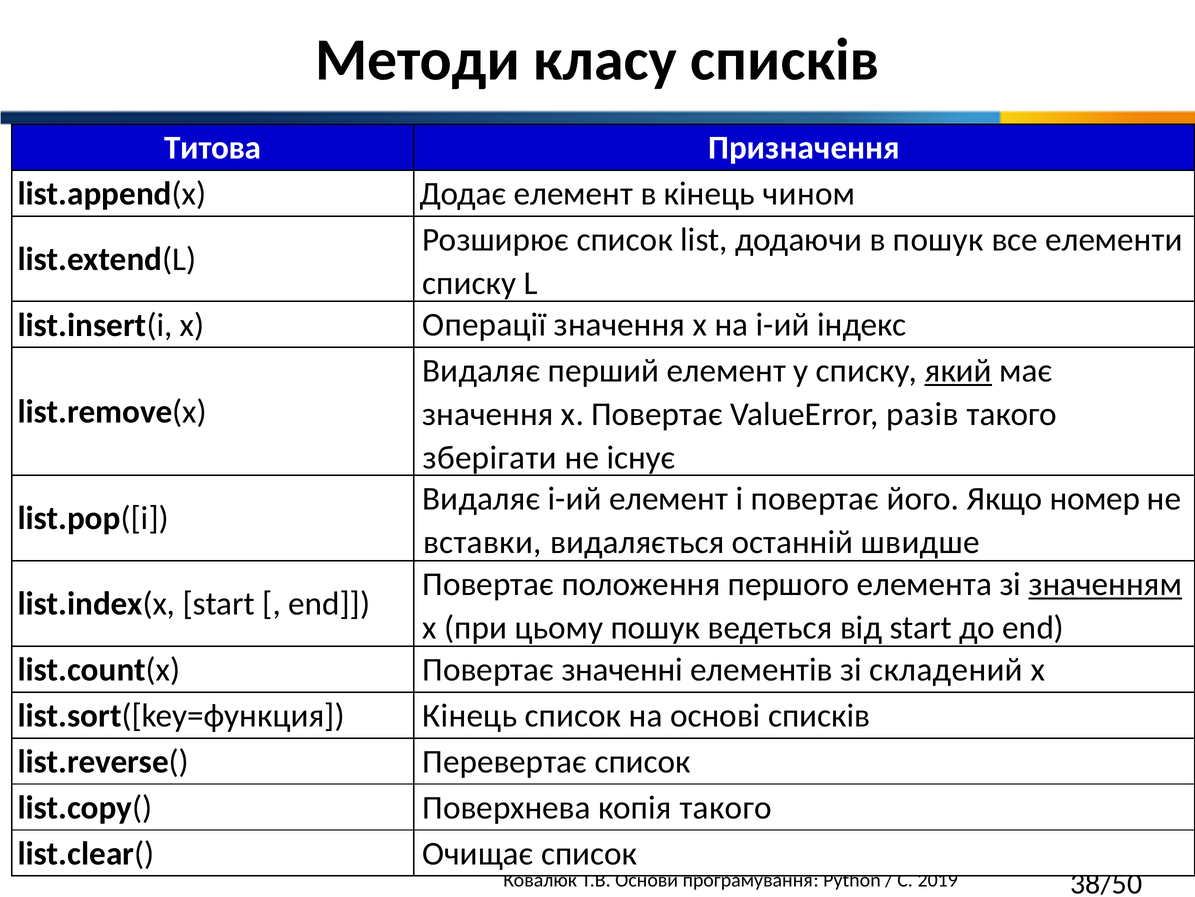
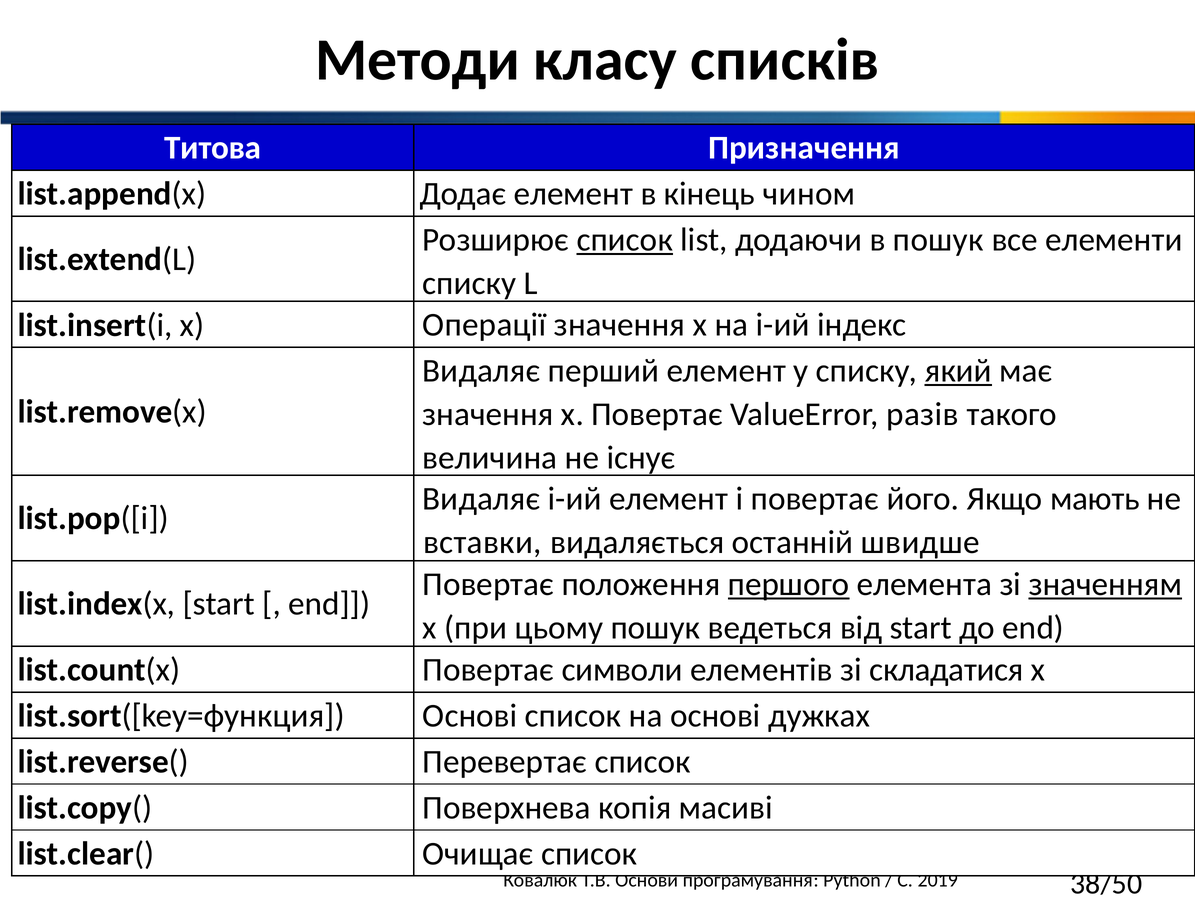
список underline: none -> present (625, 239)
зберігати: зберігати -> величина (490, 458)
номер: номер -> мають (1095, 499)
першого underline: none -> present (789, 584)
значенні: значенні -> символи (622, 669)
складений: складений -> складатися (946, 669)
list.sort([key=функция Кінець: Кінець -> Основі (470, 715)
основі списків: списків -> дужках (819, 715)
копія такого: такого -> масиві (726, 807)
